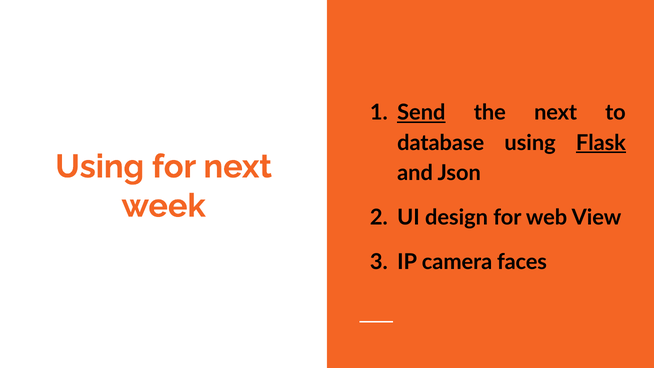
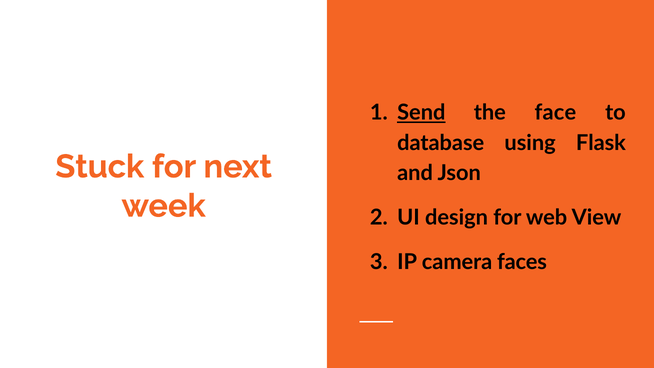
the next: next -> face (555, 113)
Flask underline: present -> none (601, 143)
Using: Using -> Stuck (100, 167)
